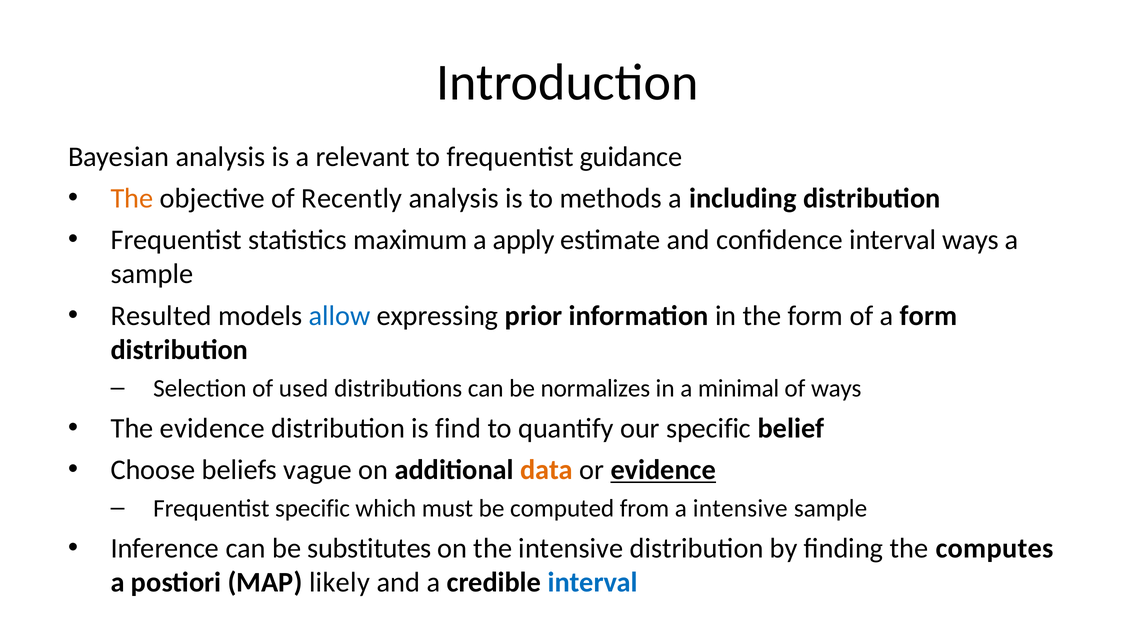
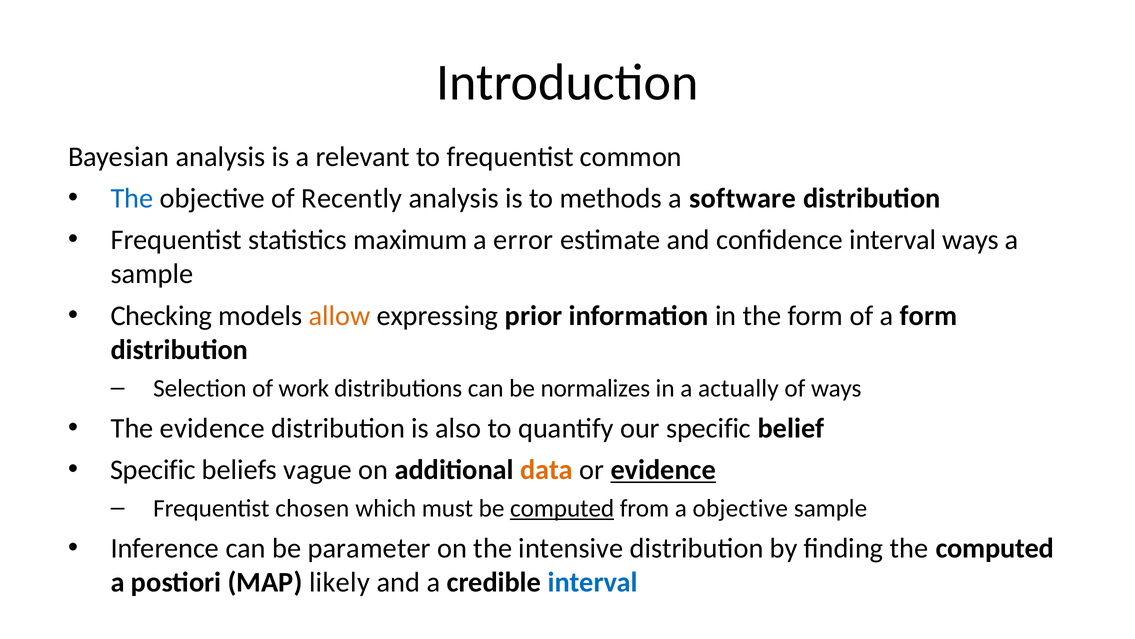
guidance: guidance -> common (631, 157)
The colour: orange -> blue (132, 198)
including: including -> software (743, 198)
apply: apply -> error (523, 240)
Resulted: Resulted -> Checking (161, 315)
allow colour: blue -> orange (340, 315)
used: used -> work (304, 388)
minimal: minimal -> actually (738, 388)
find: find -> also (458, 428)
Choose: Choose -> Specific (153, 470)
Frequentist specific: specific -> chosen (312, 508)
computed underline: none -> present (562, 508)
a intensive: intensive -> objective (740, 508)
substitutes: substitutes -> parameter (369, 548)
the computes: computes -> computed (995, 548)
